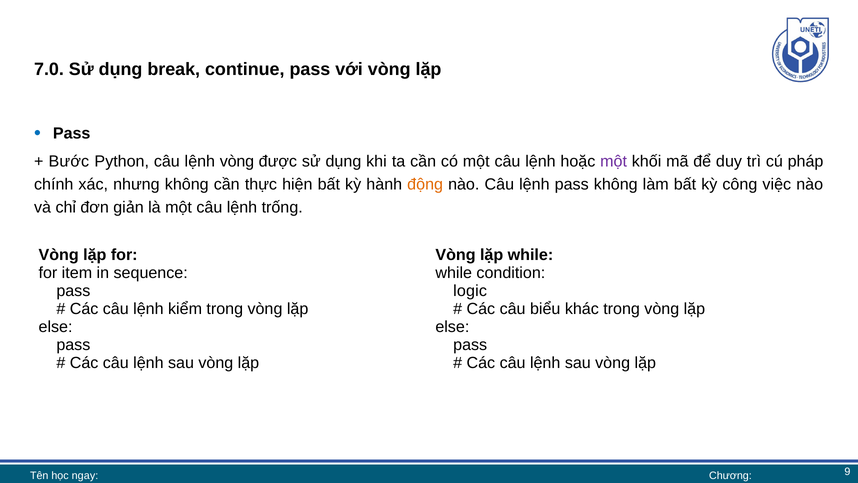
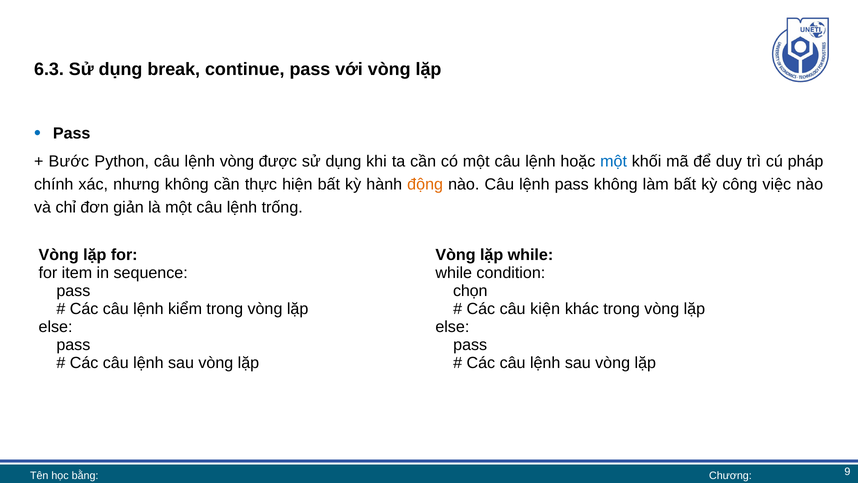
7.0: 7.0 -> 6.3 (49, 69)
một colour: purple -> blue (614, 161)
logic: logic -> chọn (470, 291)
biểu: biểu -> kiện (545, 309)
ngay: ngay -> bằng (85, 475)
